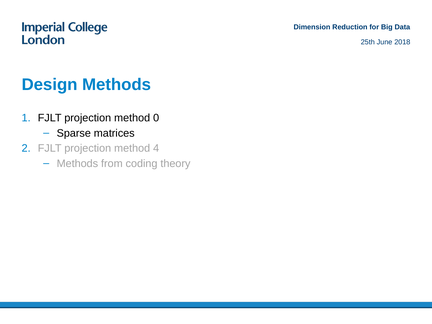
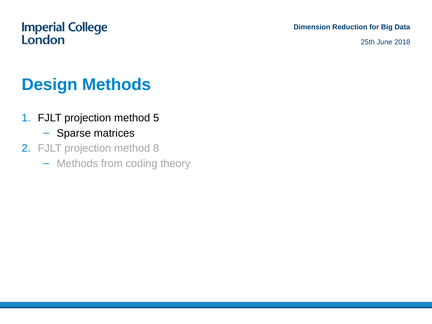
0: 0 -> 5 (156, 118)
4: 4 -> 8 (156, 148)
